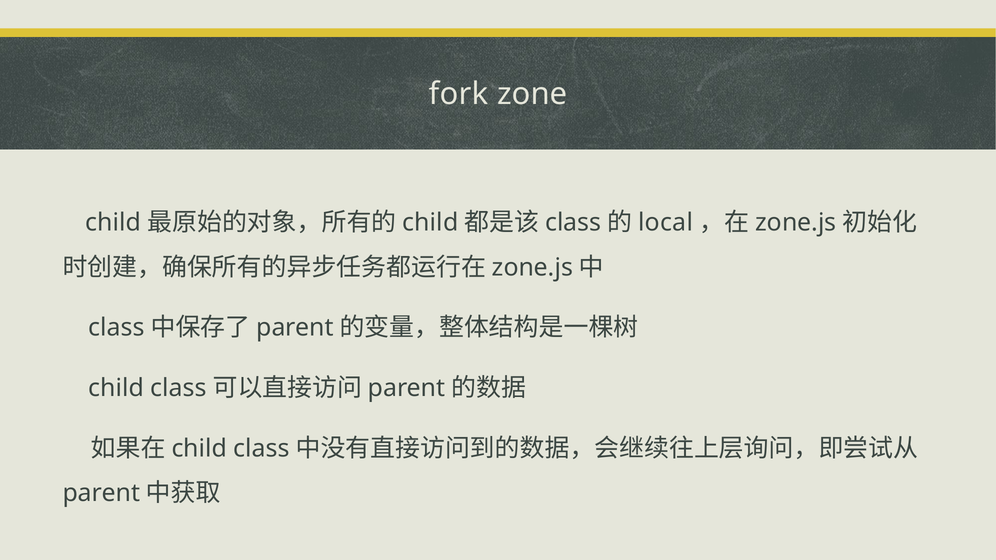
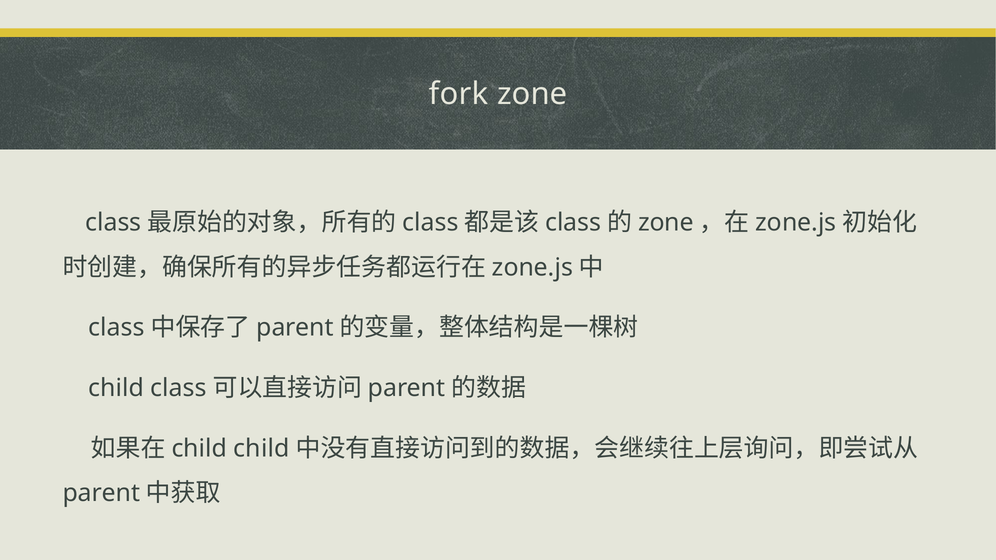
child: child -> class (113, 223)
child: child -> class (430, 223)
local: local -> zone (666, 223)
class: class -> child (261, 449)
